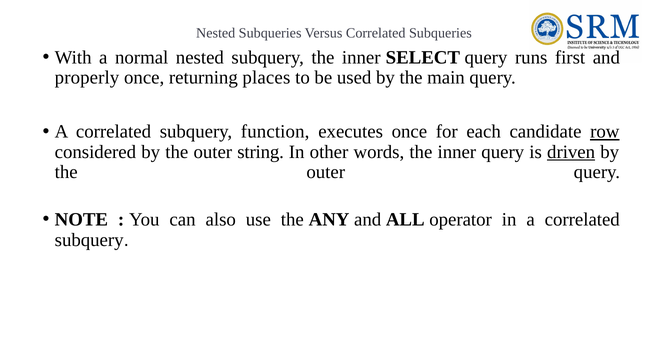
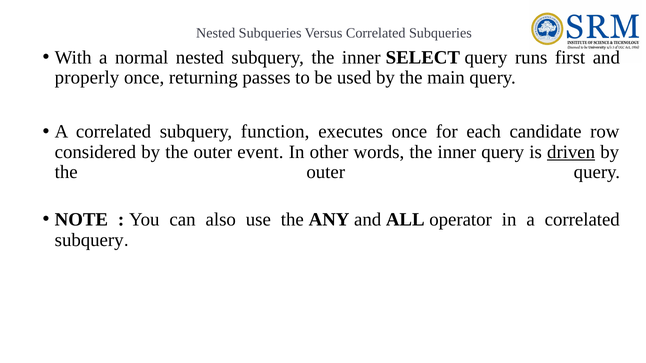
places: places -> passes (266, 78)
row underline: present -> none (605, 132)
string: string -> event (260, 152)
